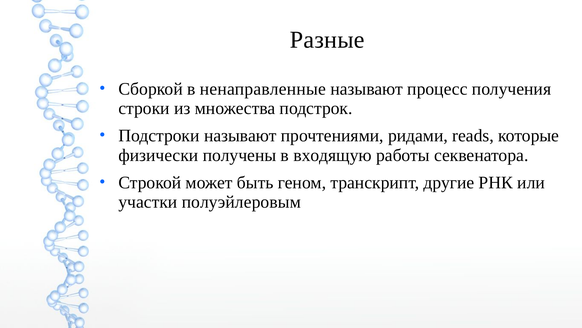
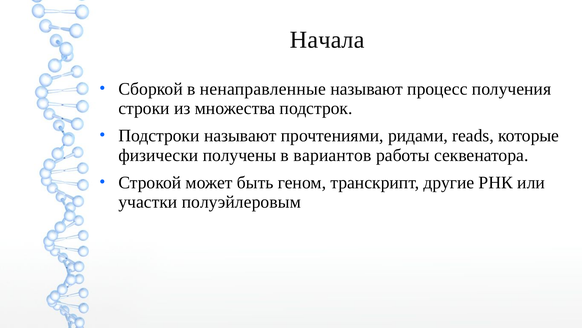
Разные: Разные -> Начала (327, 40)
входящую: входящую -> вариантов (332, 155)
